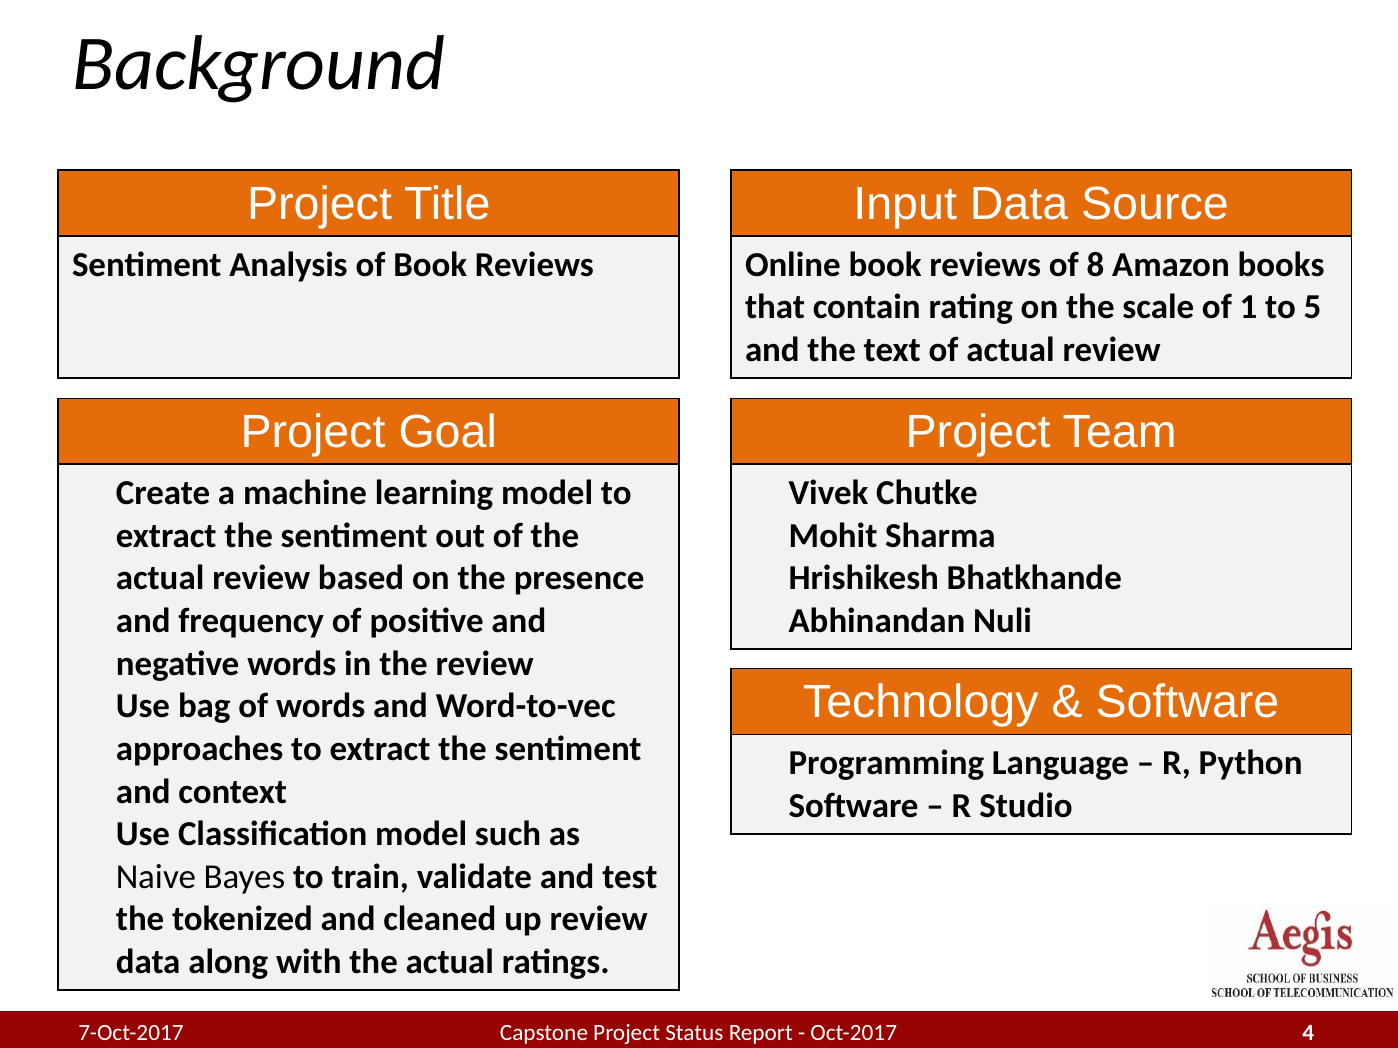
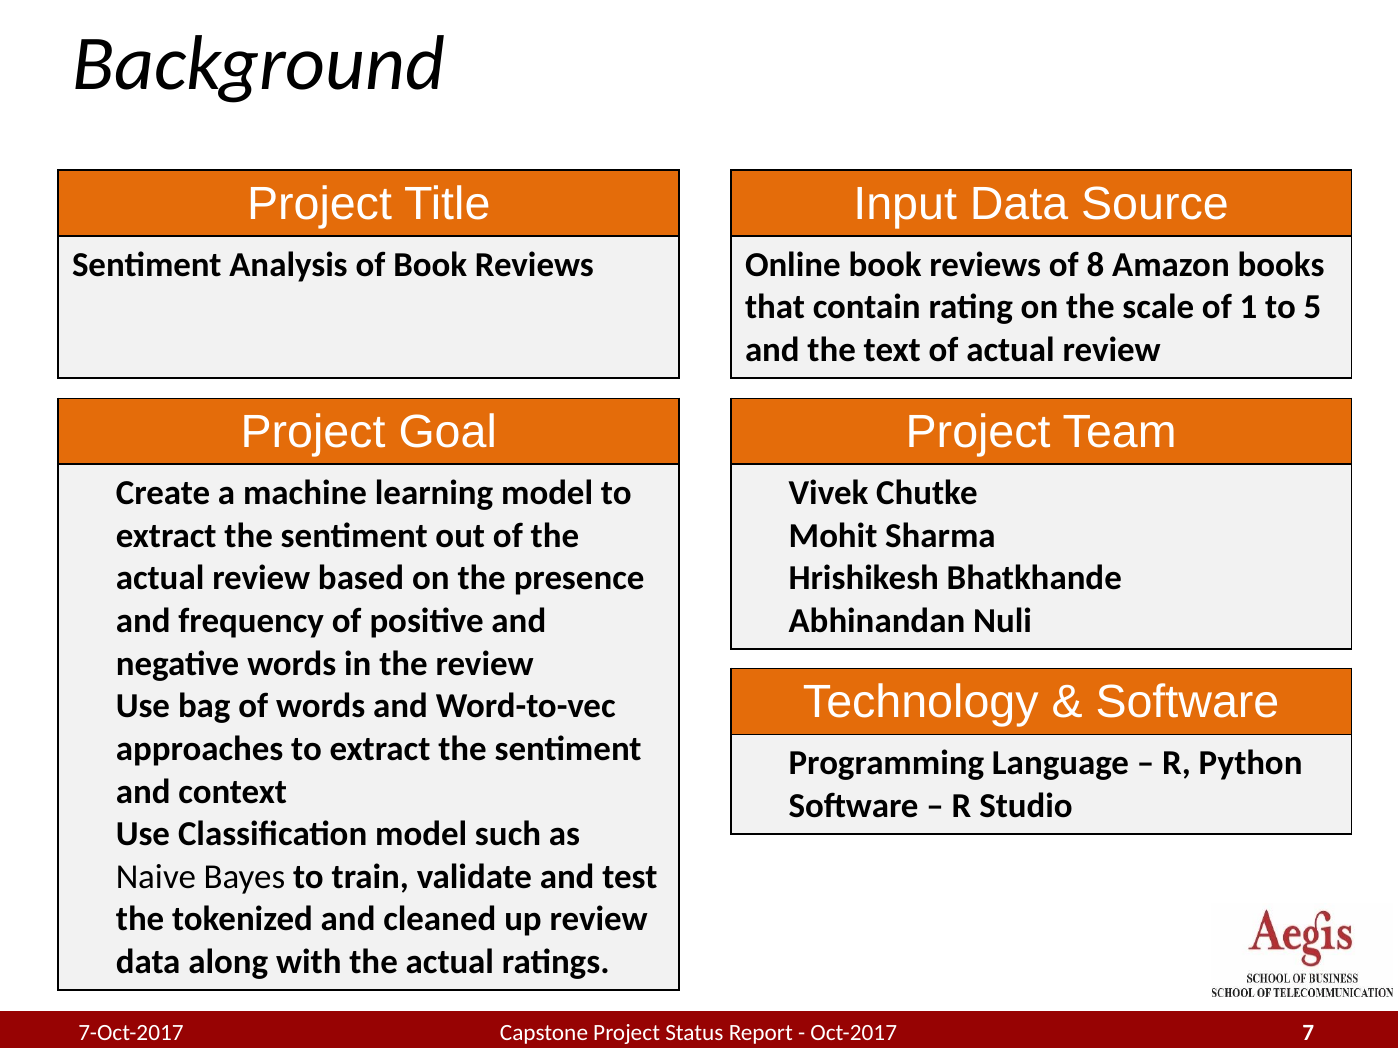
4: 4 -> 7 (1308, 1034)
